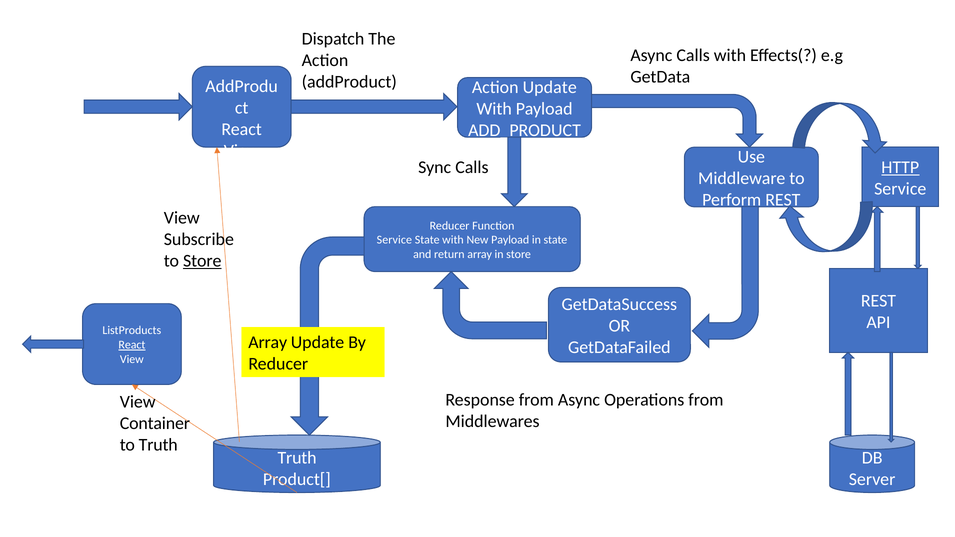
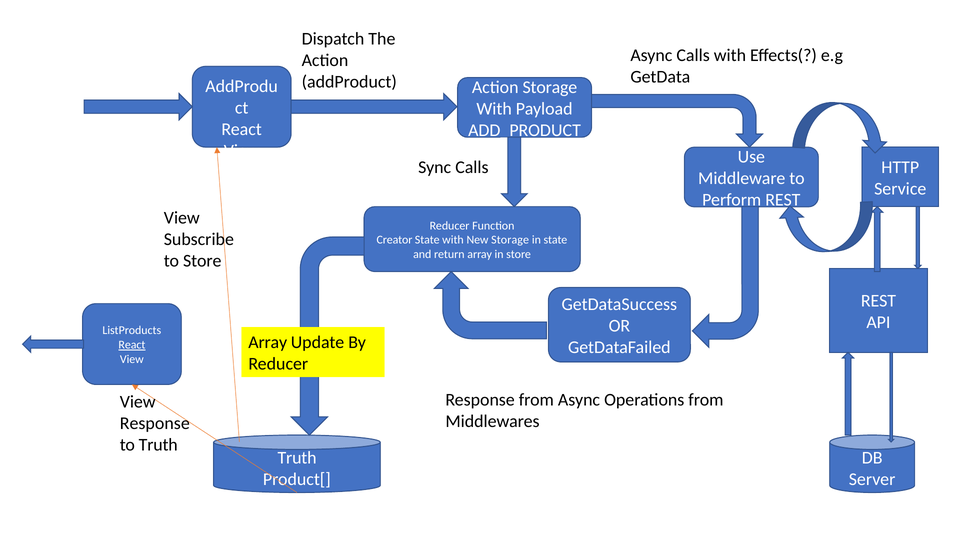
Action Update: Update -> Storage (550, 87)
HTTP underline: present -> none (900, 167)
Service: Service -> Creator (394, 240)
New Payload: Payload -> Storage (510, 240)
Store underline: present -> none (202, 261)
Container: Container -> Response (155, 423)
